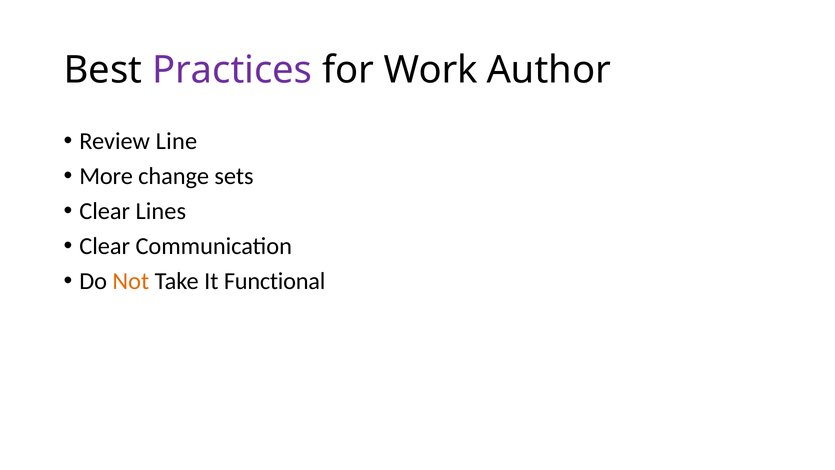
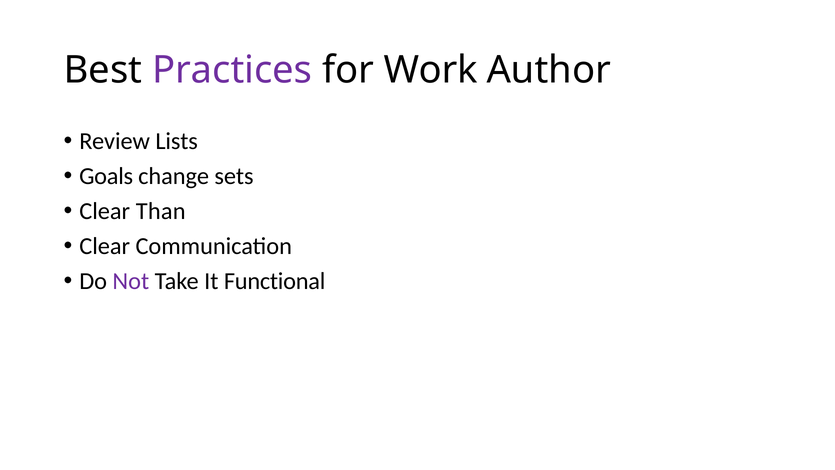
Line: Line -> Lists (177, 141)
More: More -> Goals (106, 176)
Lines: Lines -> Than (161, 211)
Not colour: orange -> purple (131, 281)
